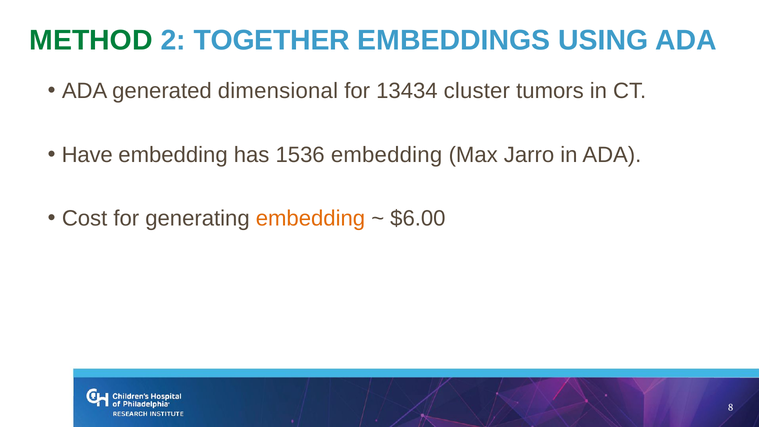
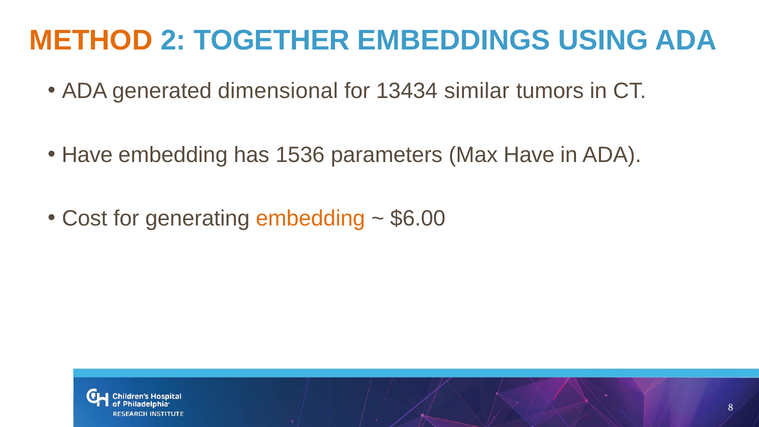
METHOD colour: green -> orange (91, 41)
cluster: cluster -> similar (477, 91)
1536 embedding: embedding -> parameters (387, 155)
Max Jarro: Jarro -> Have (529, 155)
